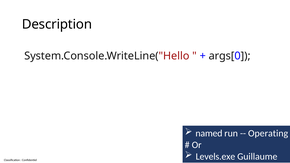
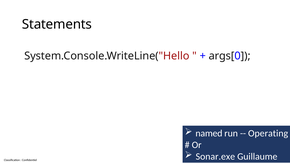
Description: Description -> Statements (57, 24)
Levels.exe: Levels.exe -> Sonar.exe (215, 157)
